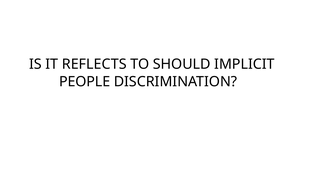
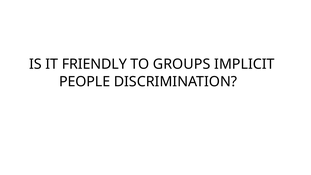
REFLECTS: REFLECTS -> FRIENDLY (94, 64)
SHOULD: SHOULD -> GROUPS (182, 64)
